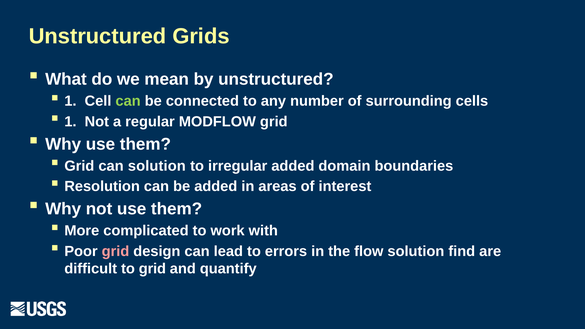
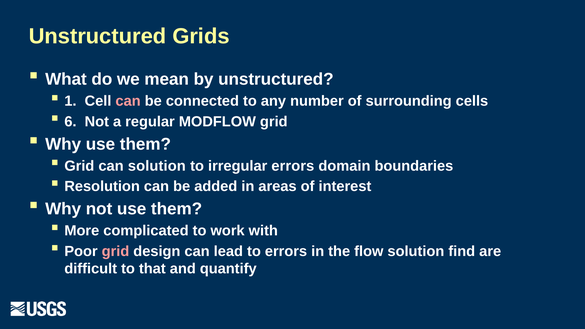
can colour: light green -> pink (128, 101)
1: 1 -> 6 (70, 122)
irregular added: added -> errors (293, 166)
to grid: grid -> that (152, 269)
